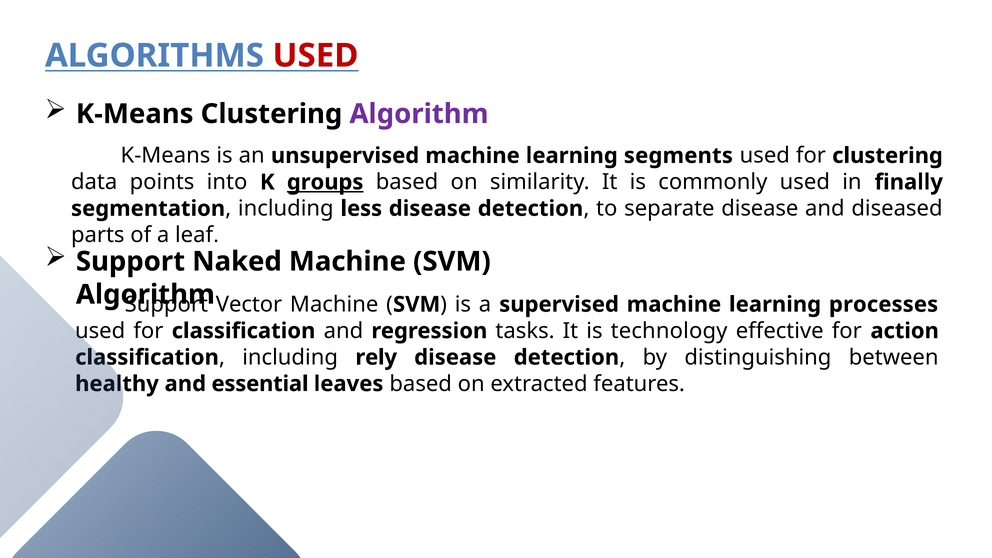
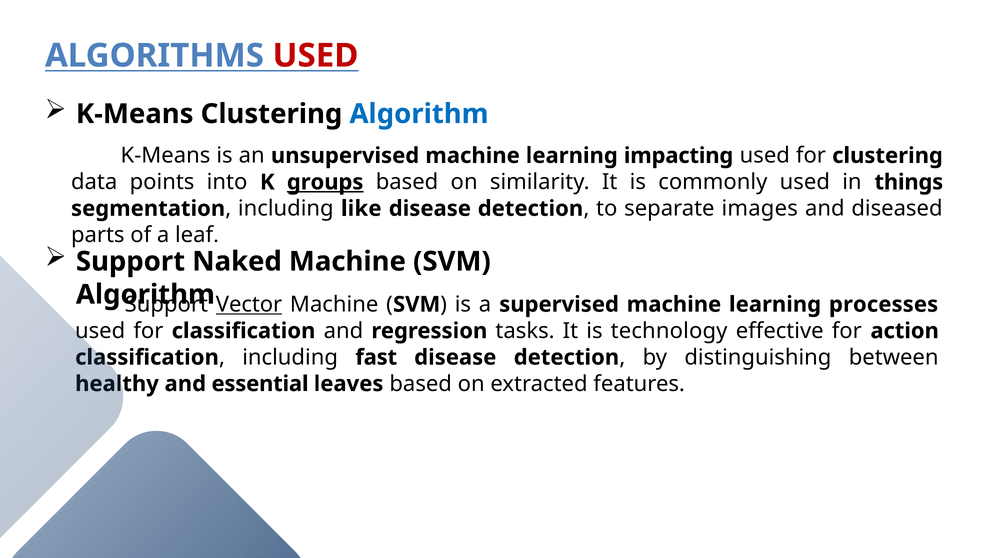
Algorithm colour: purple -> blue (419, 114)
segments: segments -> impacting (679, 156)
finally: finally -> things (909, 182)
less: less -> like (361, 209)
separate disease: disease -> images (760, 209)
Vector underline: none -> present (249, 304)
rely: rely -> fast (376, 357)
